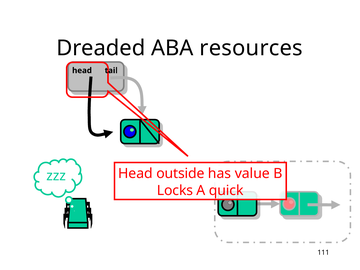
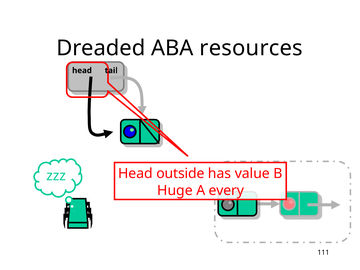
Locks: Locks -> Huge (175, 190)
quick: quick -> every (226, 190)
